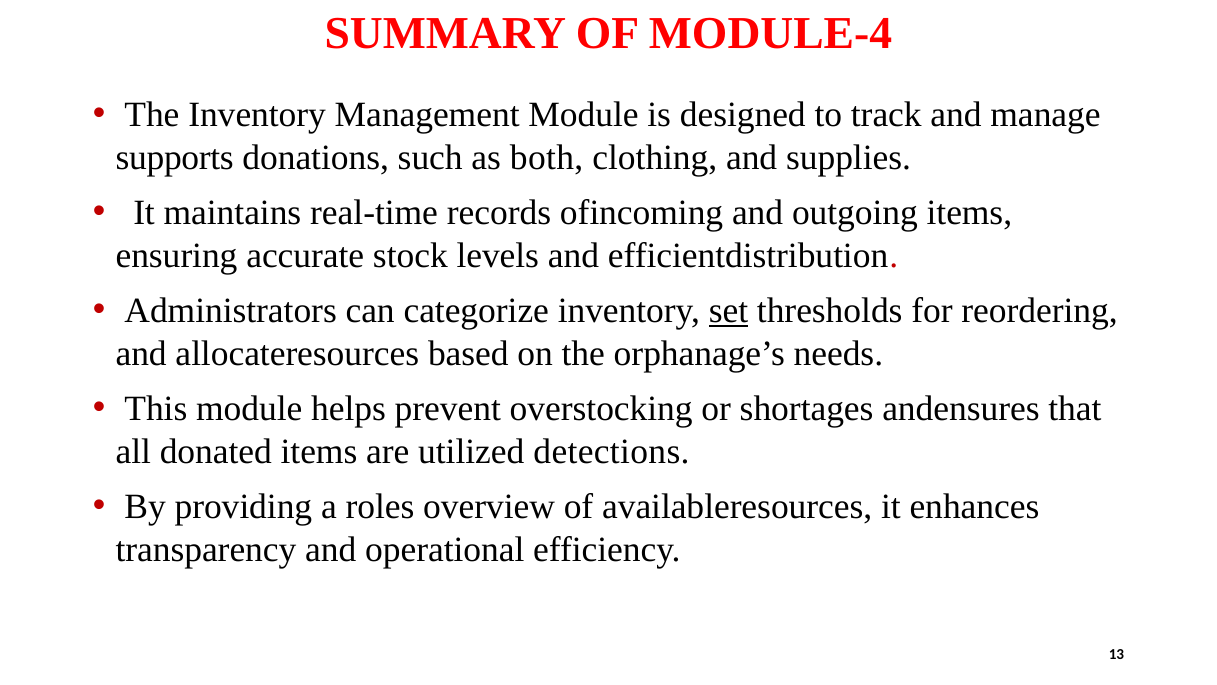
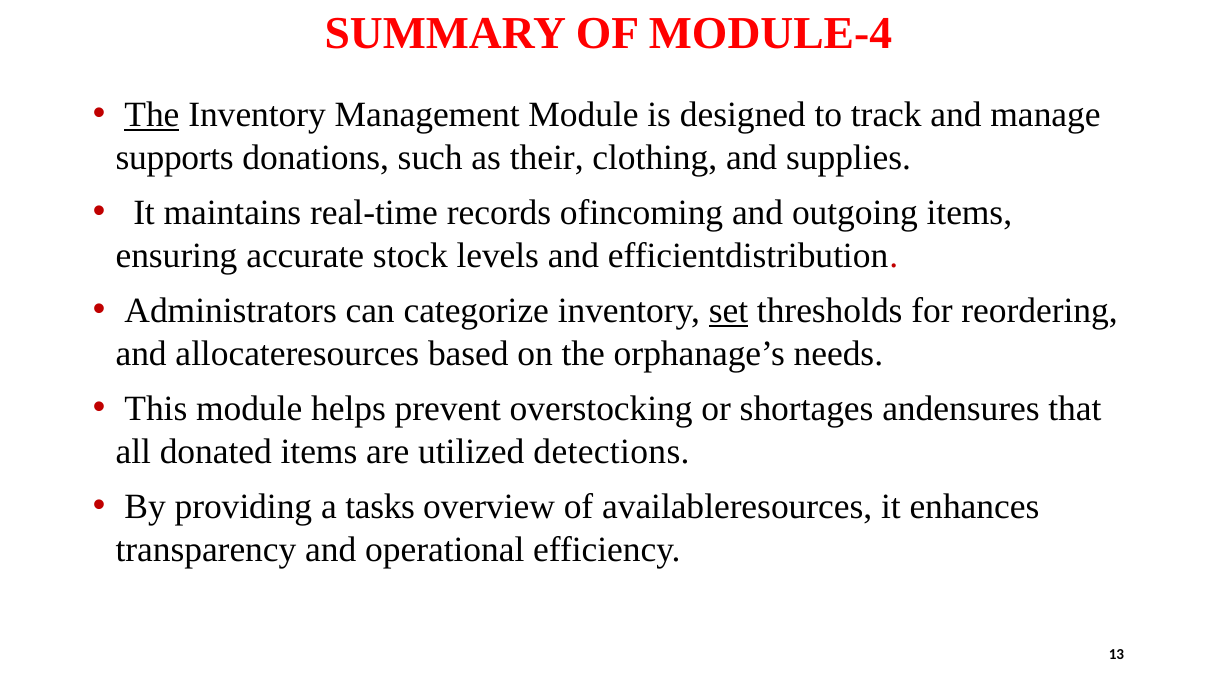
The underline: none -> present (152, 115)
both: both -> their (547, 157)
roles: roles -> tasks (380, 506)
